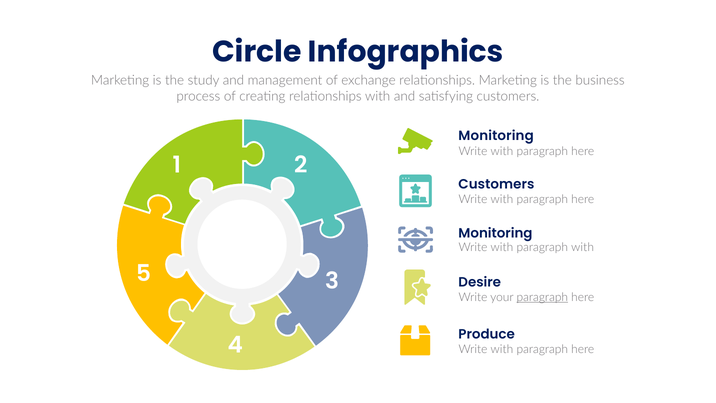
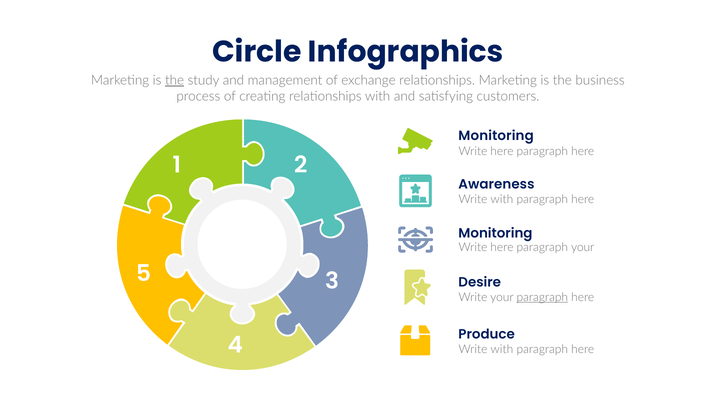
the underline: none -> present (175, 80)
with: with -> here (502, 151)
Customers: Customers -> Awareness (496, 184)
with: with -> here (502, 247)
paragraph with: with -> your (583, 247)
